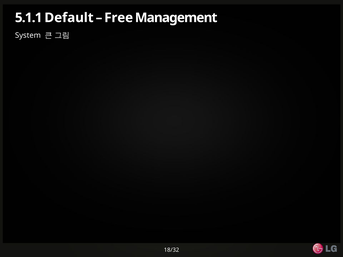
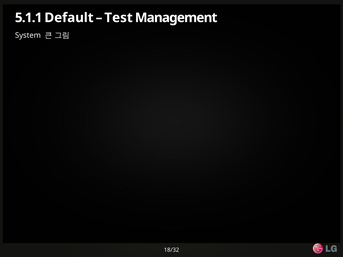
Free: Free -> Test (119, 18)
